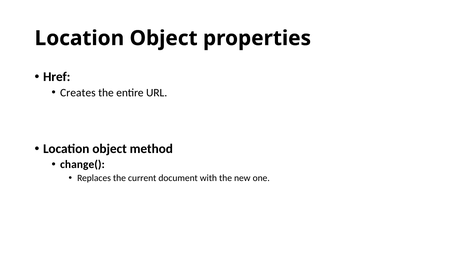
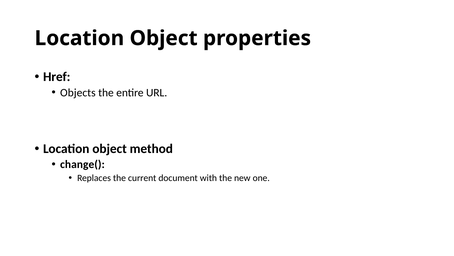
Creates: Creates -> Objects (78, 92)
